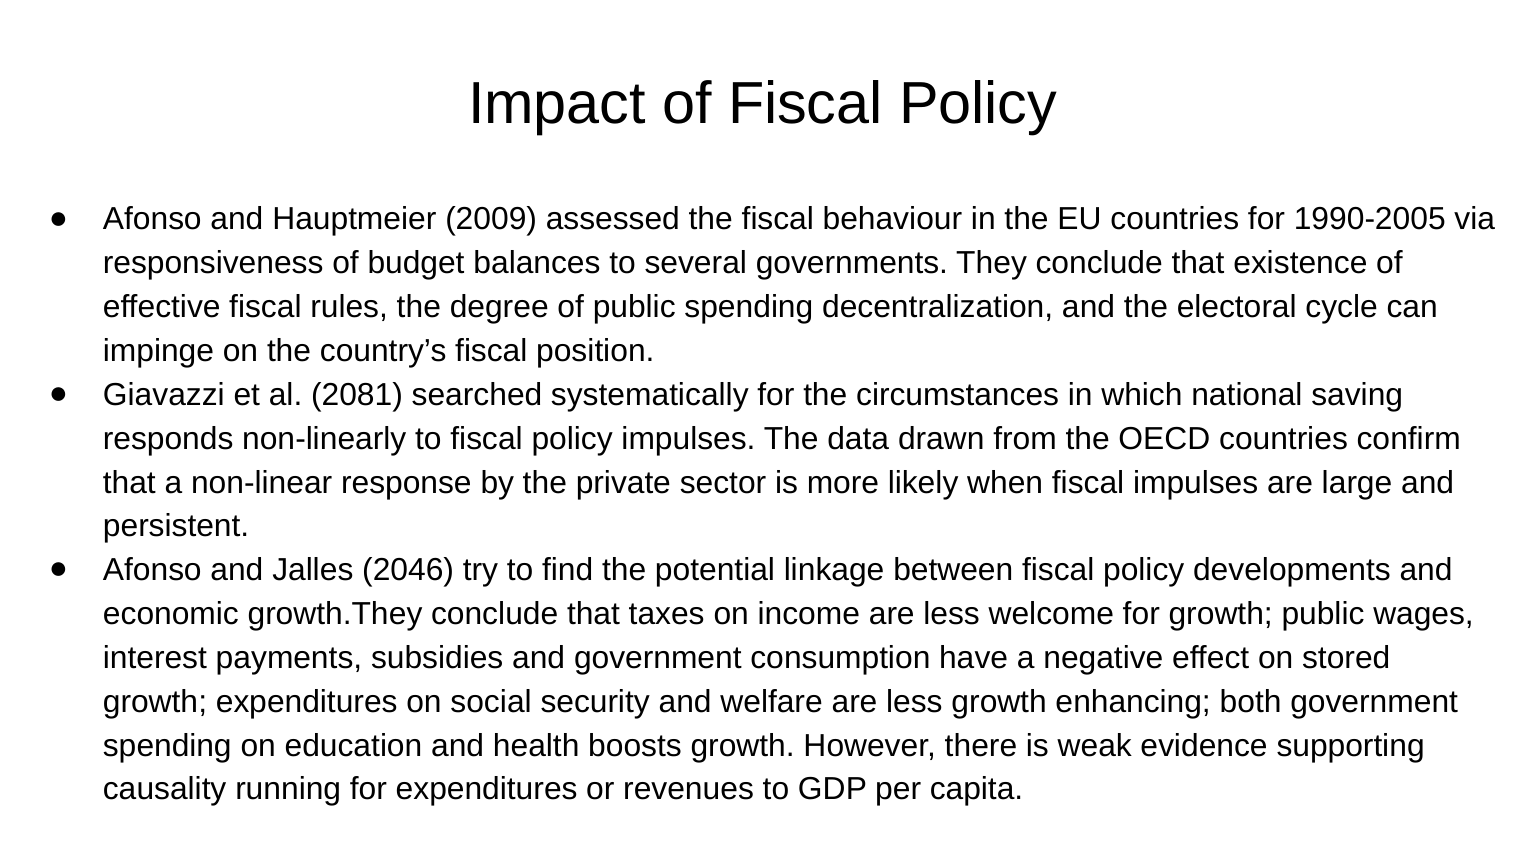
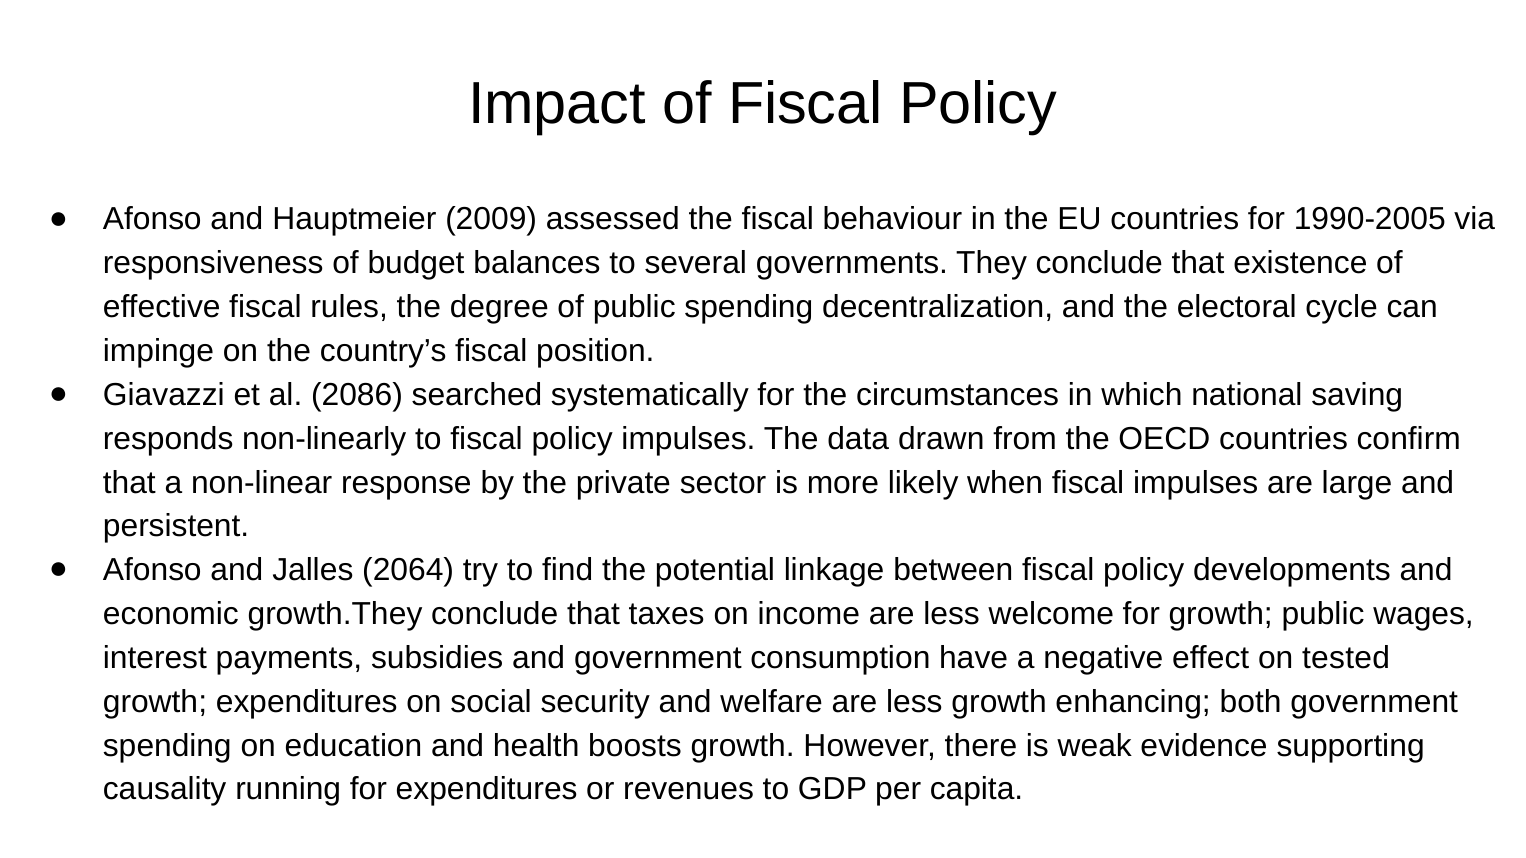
2081: 2081 -> 2086 (357, 395)
2046: 2046 -> 2064 (408, 570)
stored: stored -> tested (1346, 658)
